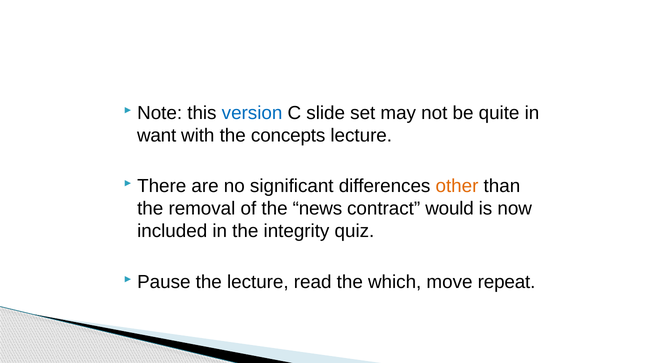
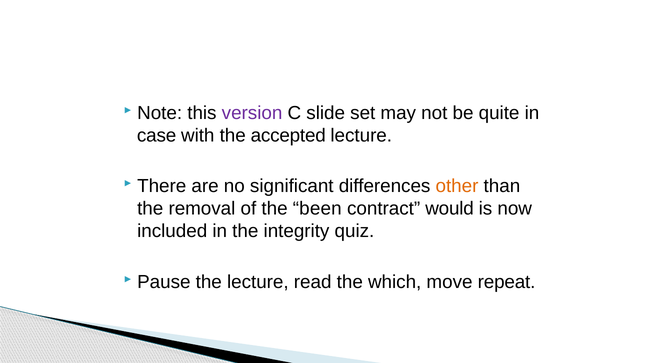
version colour: blue -> purple (252, 113)
want: want -> case (157, 136)
concepts: concepts -> accepted (288, 136)
news: news -> been (317, 209)
